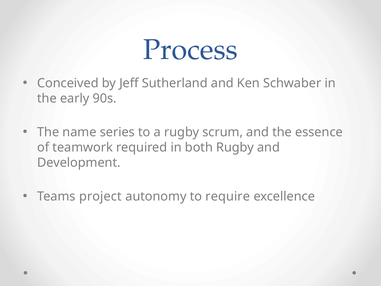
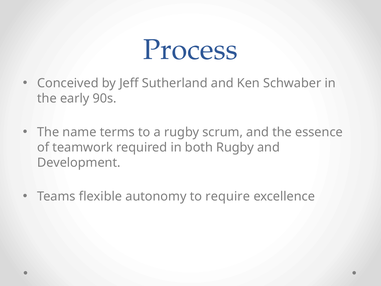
series: series -> terms (117, 132)
project: project -> flexible (100, 196)
